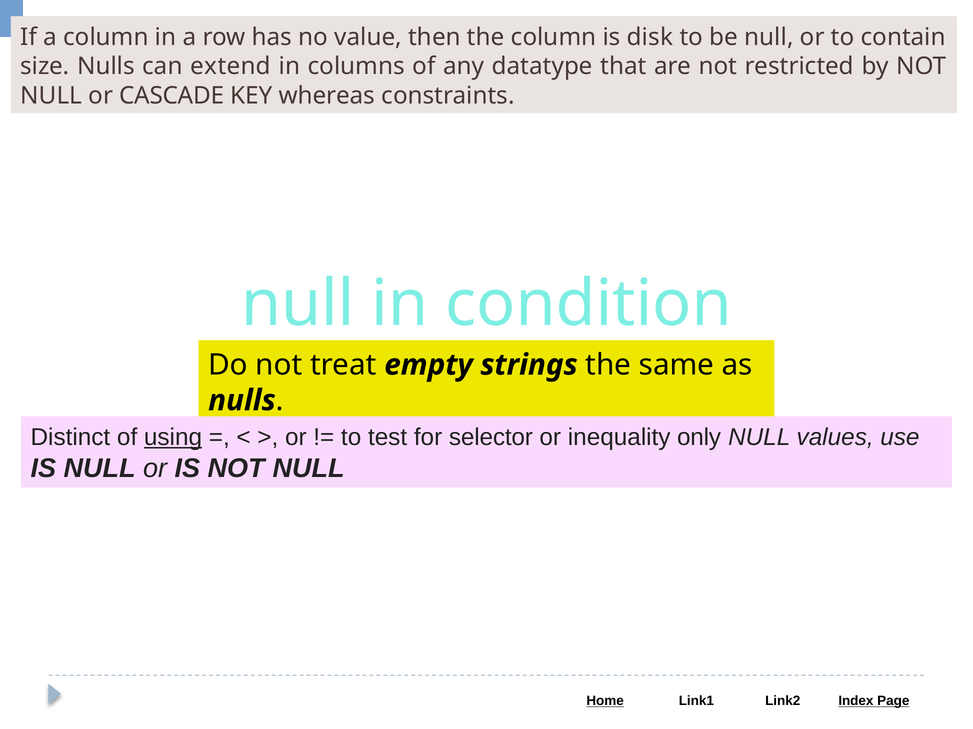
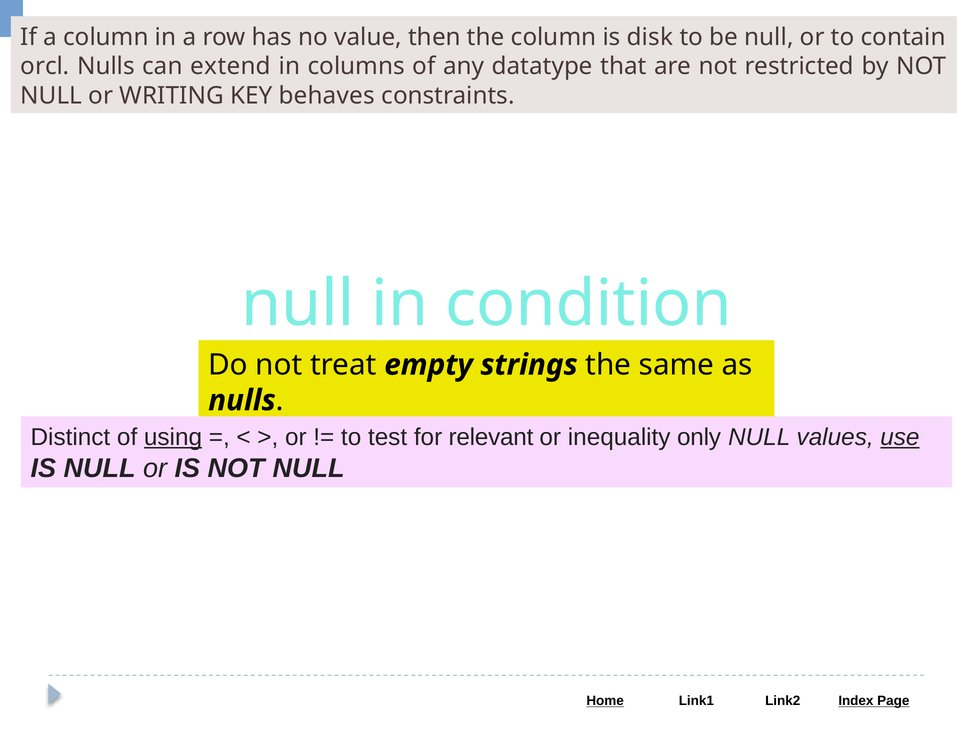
size: size -> orcl (45, 66)
CASCADE: CASCADE -> WRITING (172, 96)
whereas: whereas -> behaves (327, 96)
selector: selector -> relevant (491, 438)
use underline: none -> present (900, 438)
